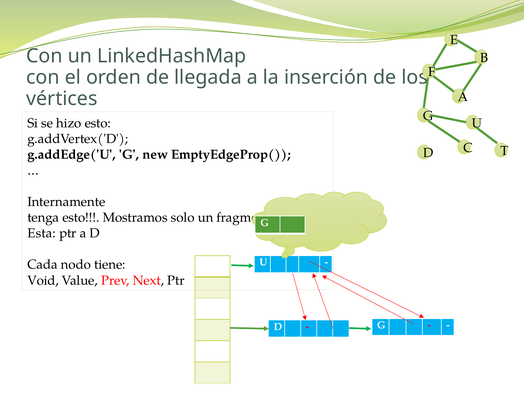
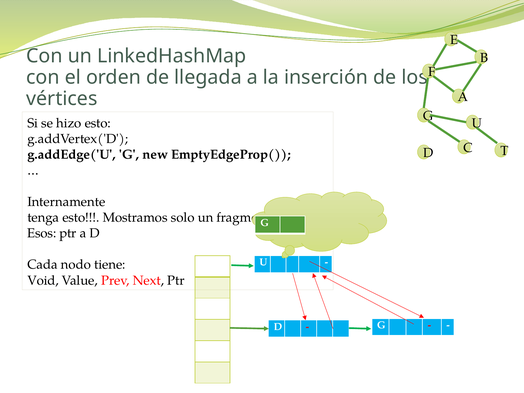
Esta: Esta -> Esos (42, 233)
